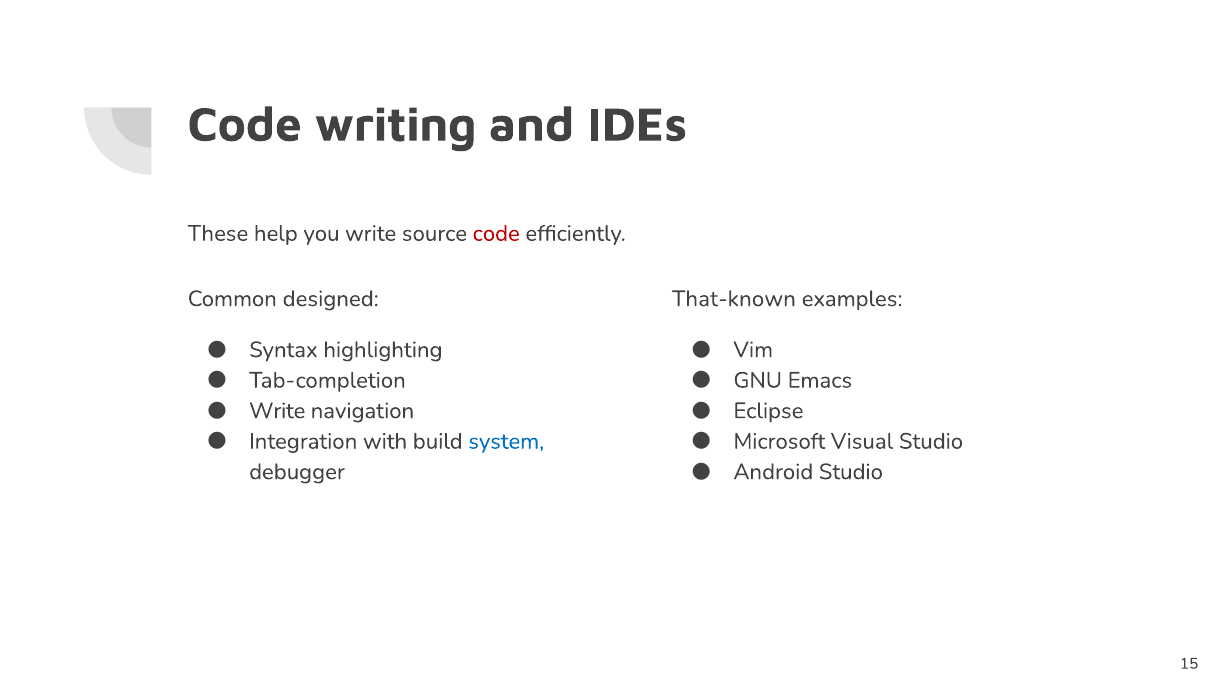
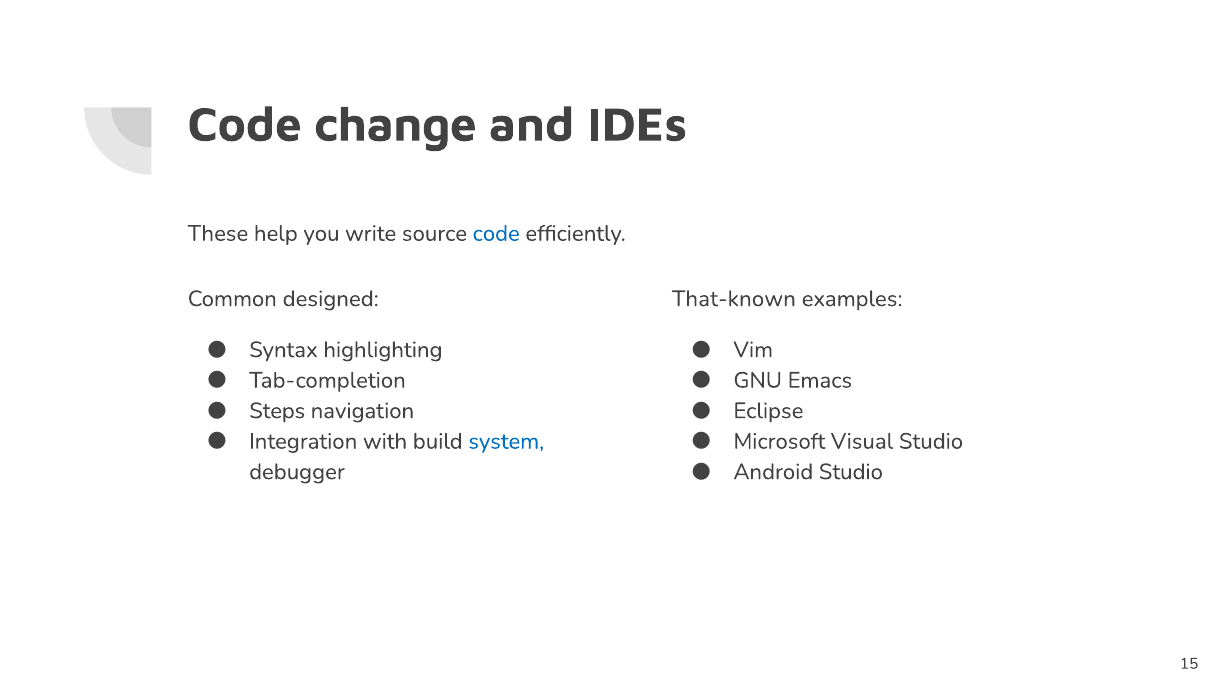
writing: writing -> change (395, 125)
code colour: red -> blue (496, 233)
Write: Write -> Steps (277, 411)
